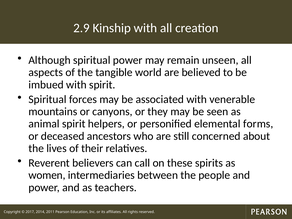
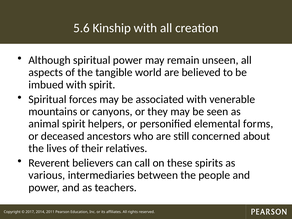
2.9: 2.9 -> 5.6 (81, 28)
women: women -> various (47, 175)
